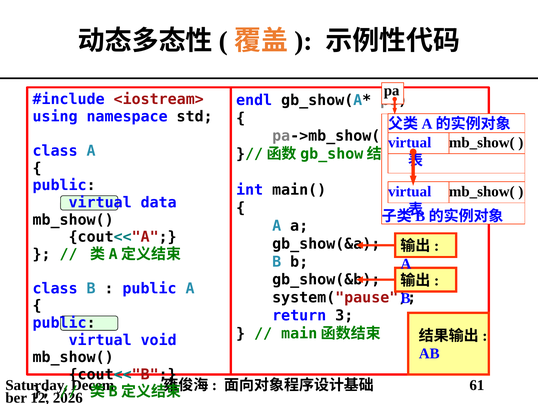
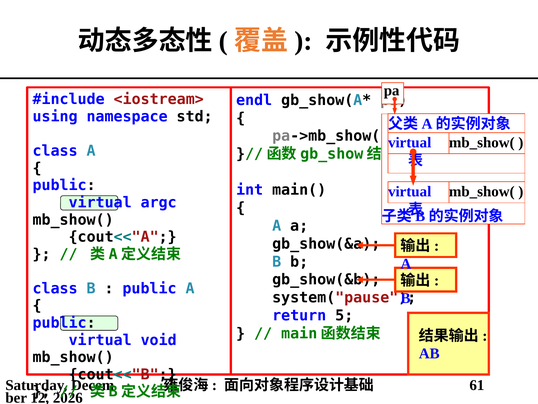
data: data -> argc (159, 202)
3: 3 -> 5 (344, 315)
